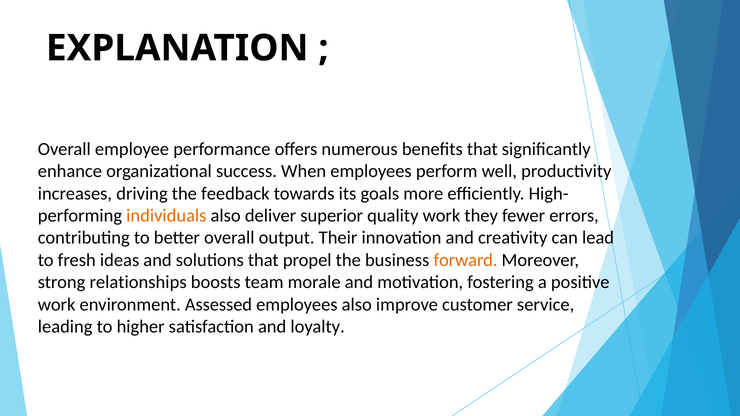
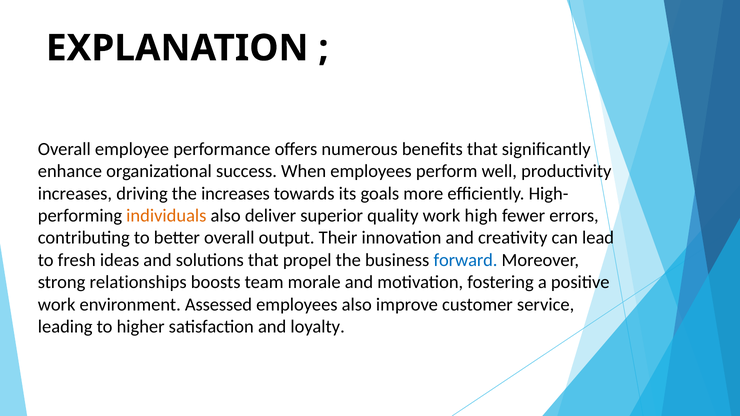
the feedback: feedback -> increases (235, 194)
they: they -> high (481, 216)
forward colour: orange -> blue (466, 260)
